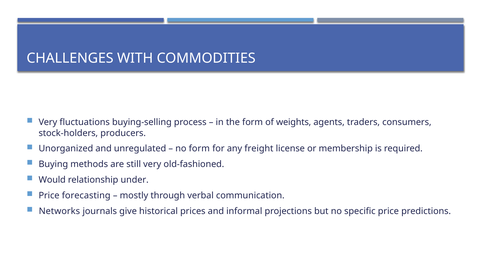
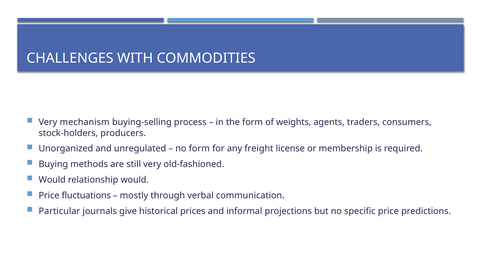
fluctuations: fluctuations -> mechanism (85, 123)
relationship under: under -> would (135, 180)
forecasting: forecasting -> fluctuations (86, 196)
Networks: Networks -> Particular (59, 212)
